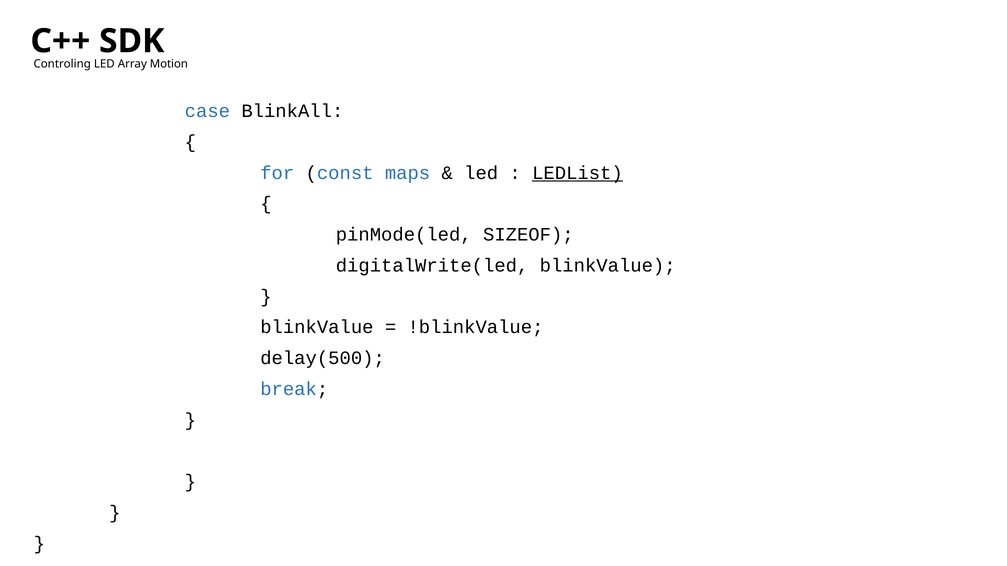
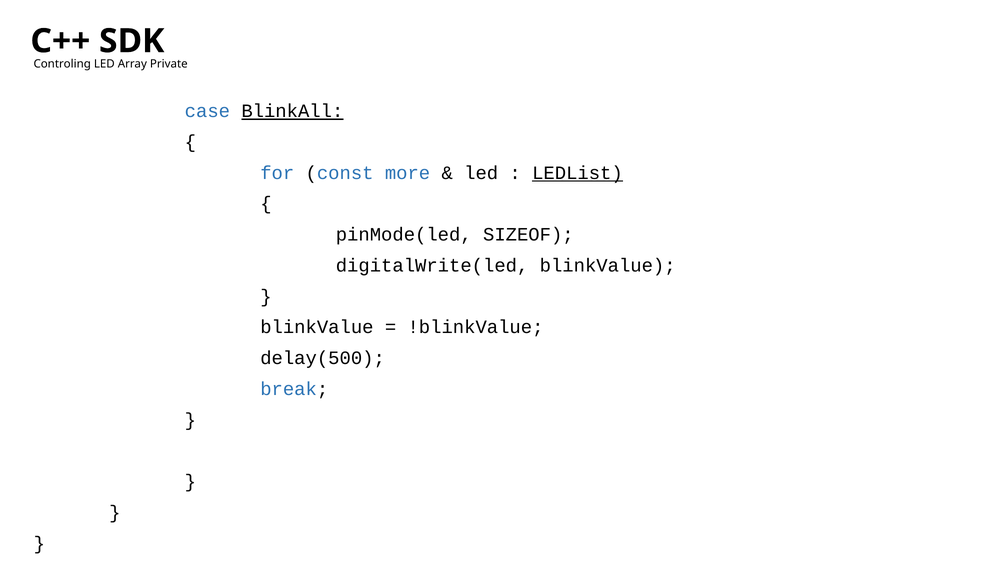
Motion: Motion -> Private (169, 64)
BlinkAll underline: none -> present (292, 111)
maps: maps -> more (408, 173)
